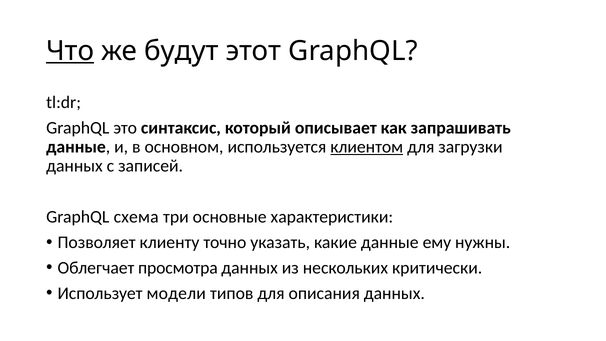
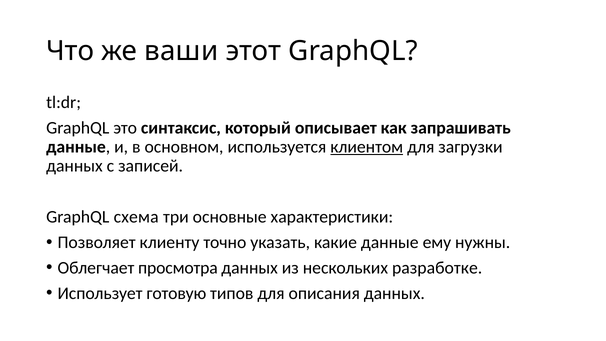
Что underline: present -> none (70, 51)
будут: будут -> ваши (181, 51)
критически: критически -> разработке (437, 268)
модели: модели -> готовую (176, 293)
